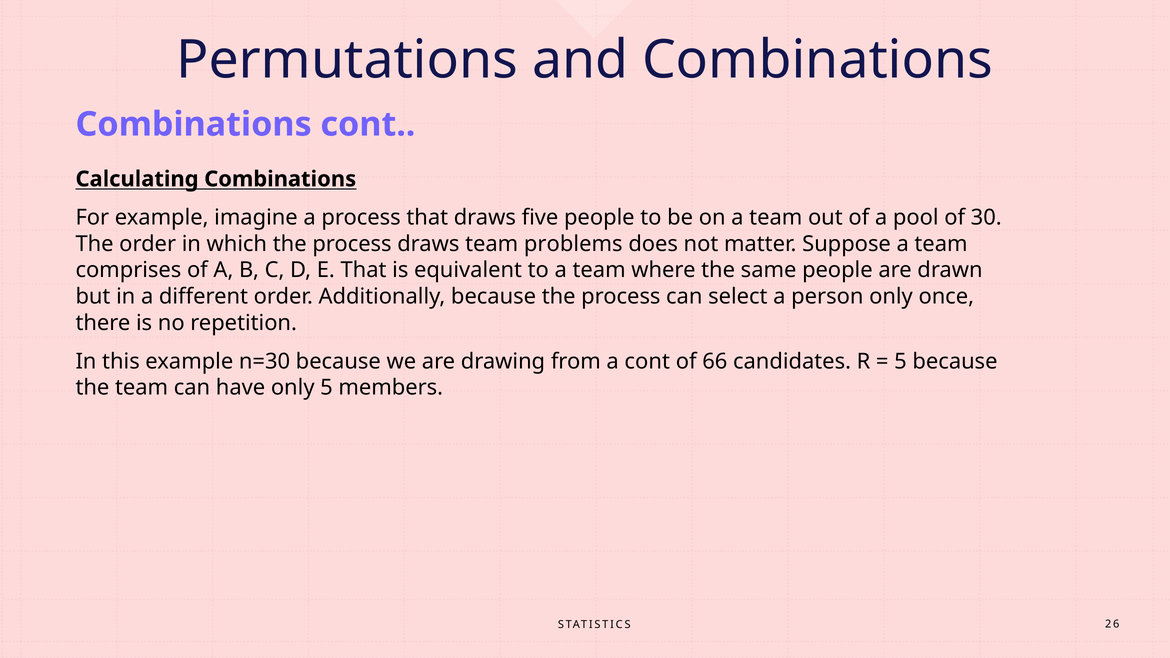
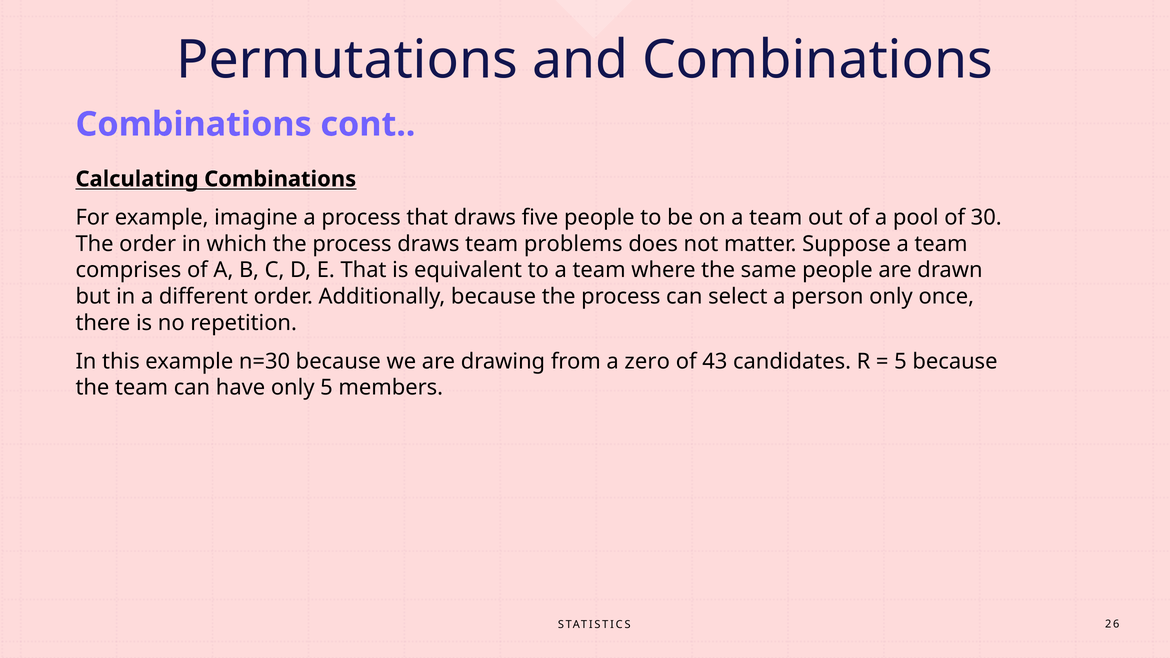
a cont: cont -> zero (647, 361)
66: 66 -> 43 (715, 361)
